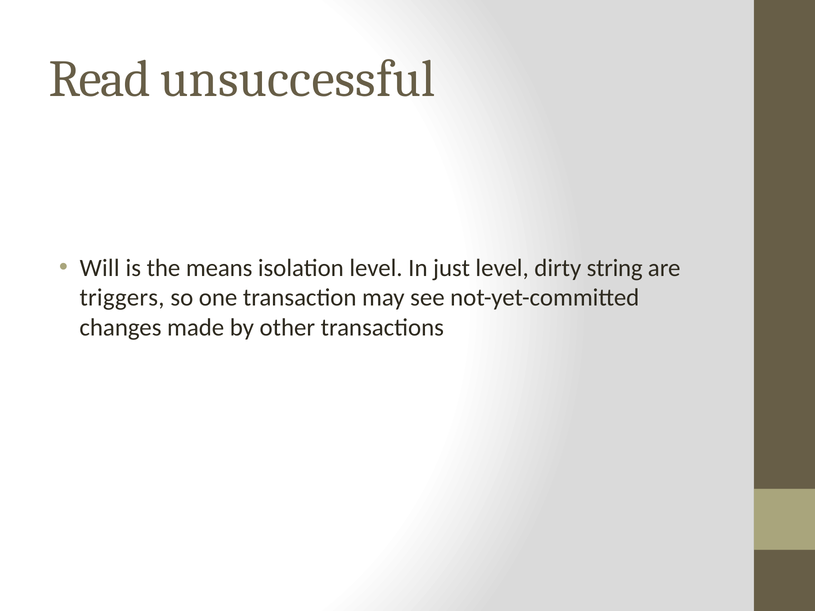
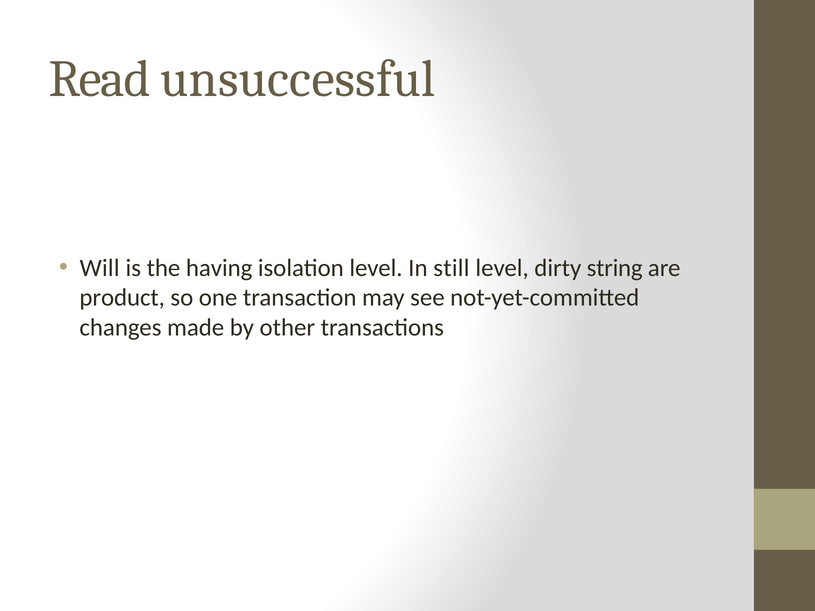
means: means -> having (219, 268)
just: just -> still (451, 268)
triggers: triggers -> product (122, 298)
